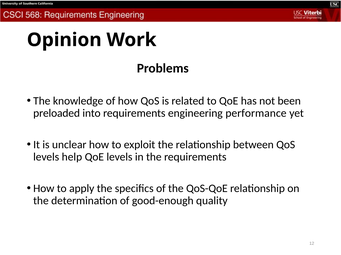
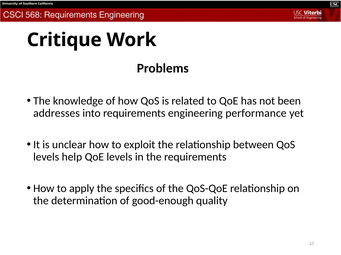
Opinion: Opinion -> Critique (64, 40)
preloaded: preloaded -> addresses (57, 113)
